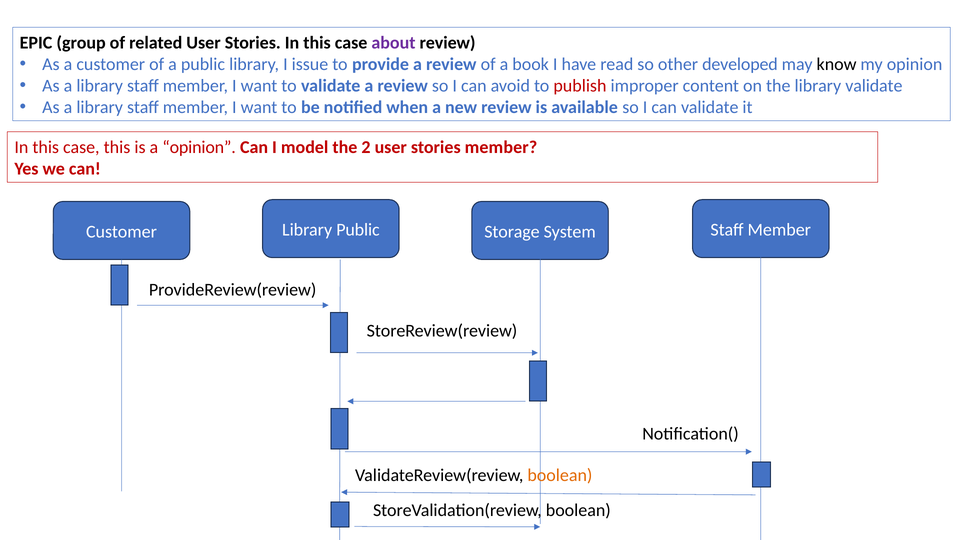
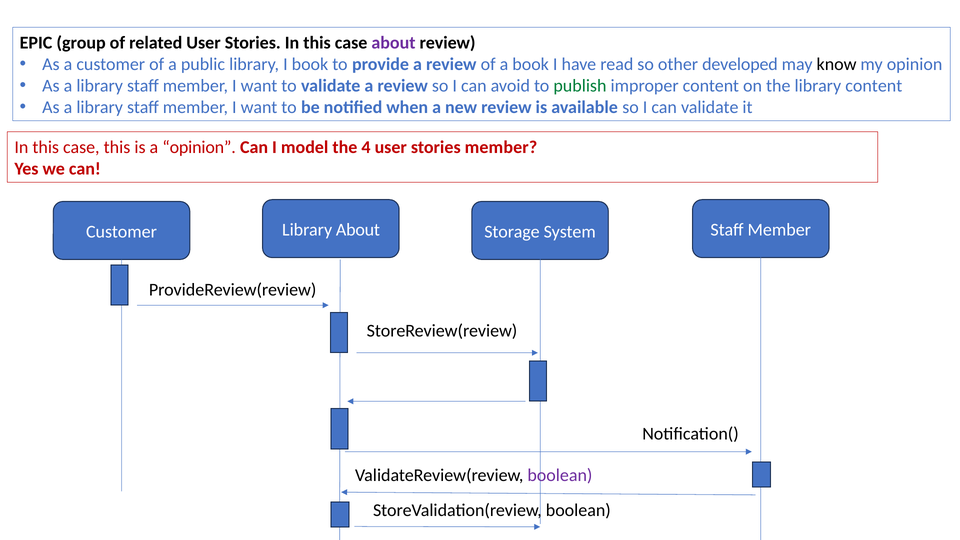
I issue: issue -> book (310, 64)
publish colour: red -> green (580, 86)
library validate: validate -> content (874, 86)
2: 2 -> 4 (366, 147)
Library Public: Public -> About (358, 230)
boolean colour: orange -> purple (560, 475)
